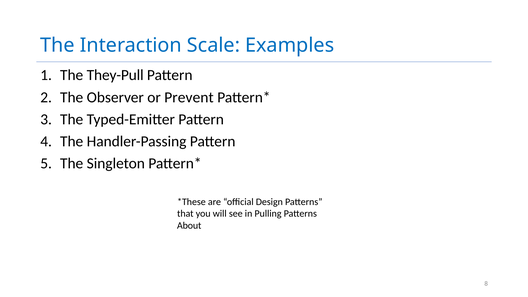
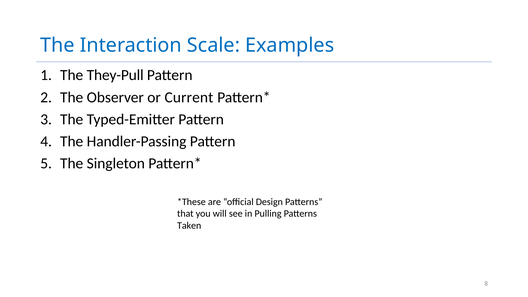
Prevent: Prevent -> Current (189, 97)
About: About -> Taken (189, 225)
